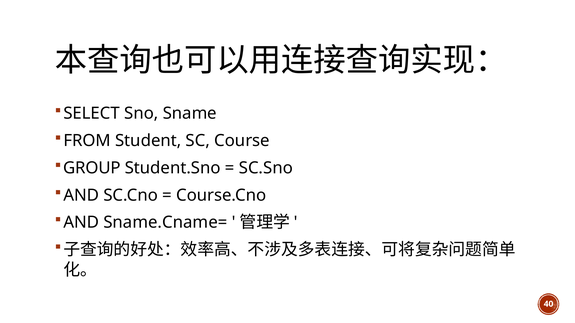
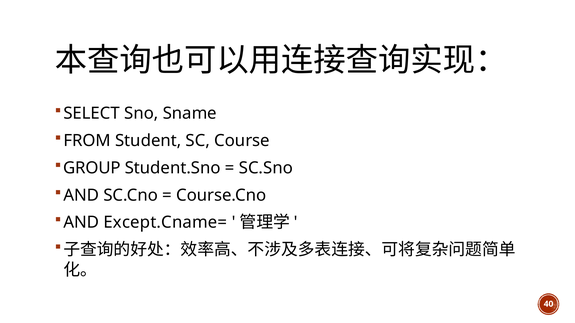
Sname.Cname=: Sname.Cname= -> Except.Cname= (165, 223)
